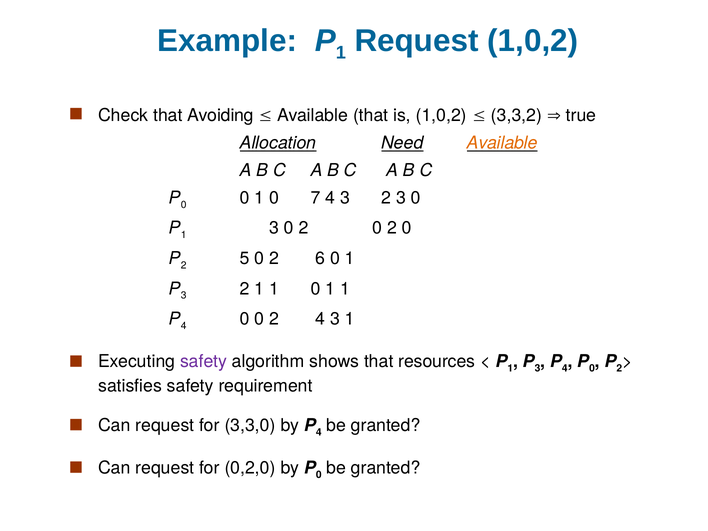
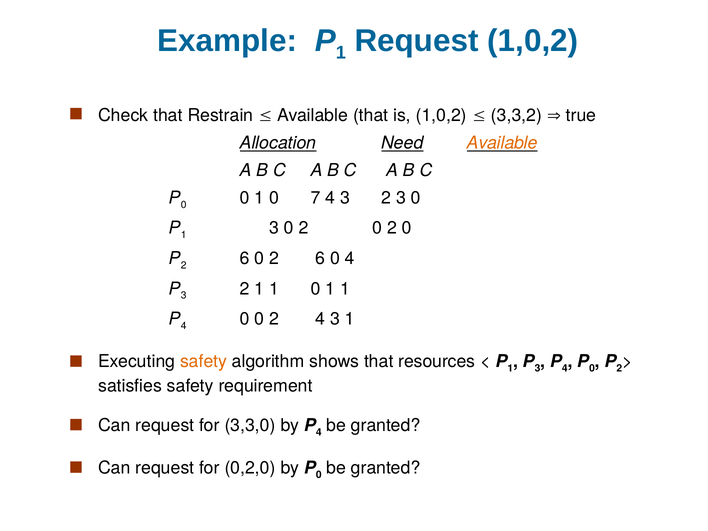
Avoiding: Avoiding -> Restrain (220, 115)
5: 5 -> 6 (245, 258)
6 0 1: 1 -> 4 (350, 258)
safety colour: purple -> orange (204, 362)
